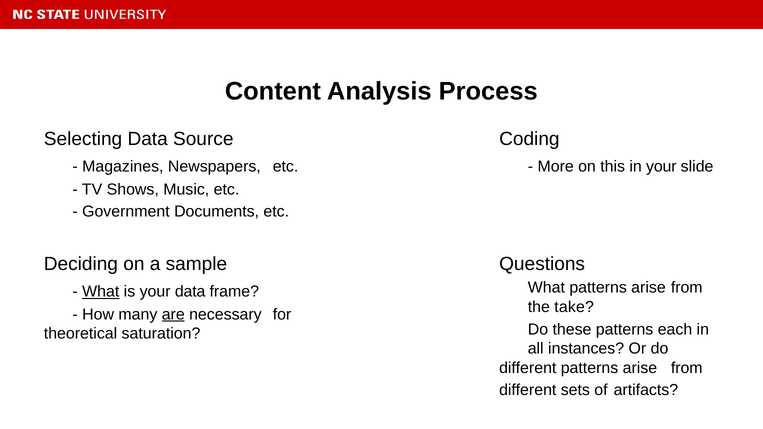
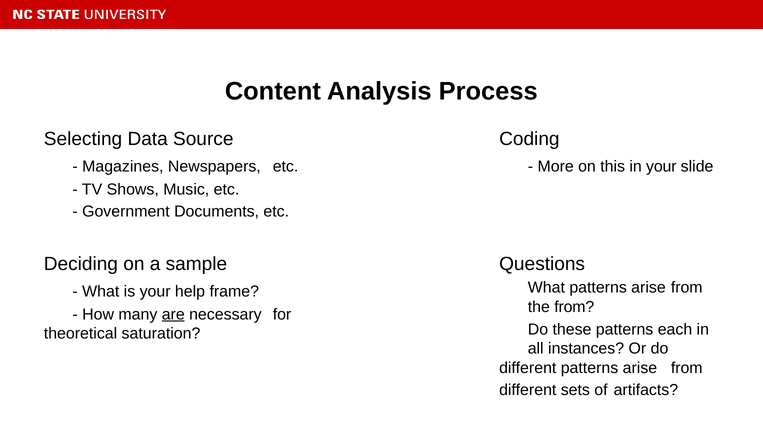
What underline: present -> none (101, 292)
your data: data -> help (190, 292)
the take: take -> from (574, 307)
